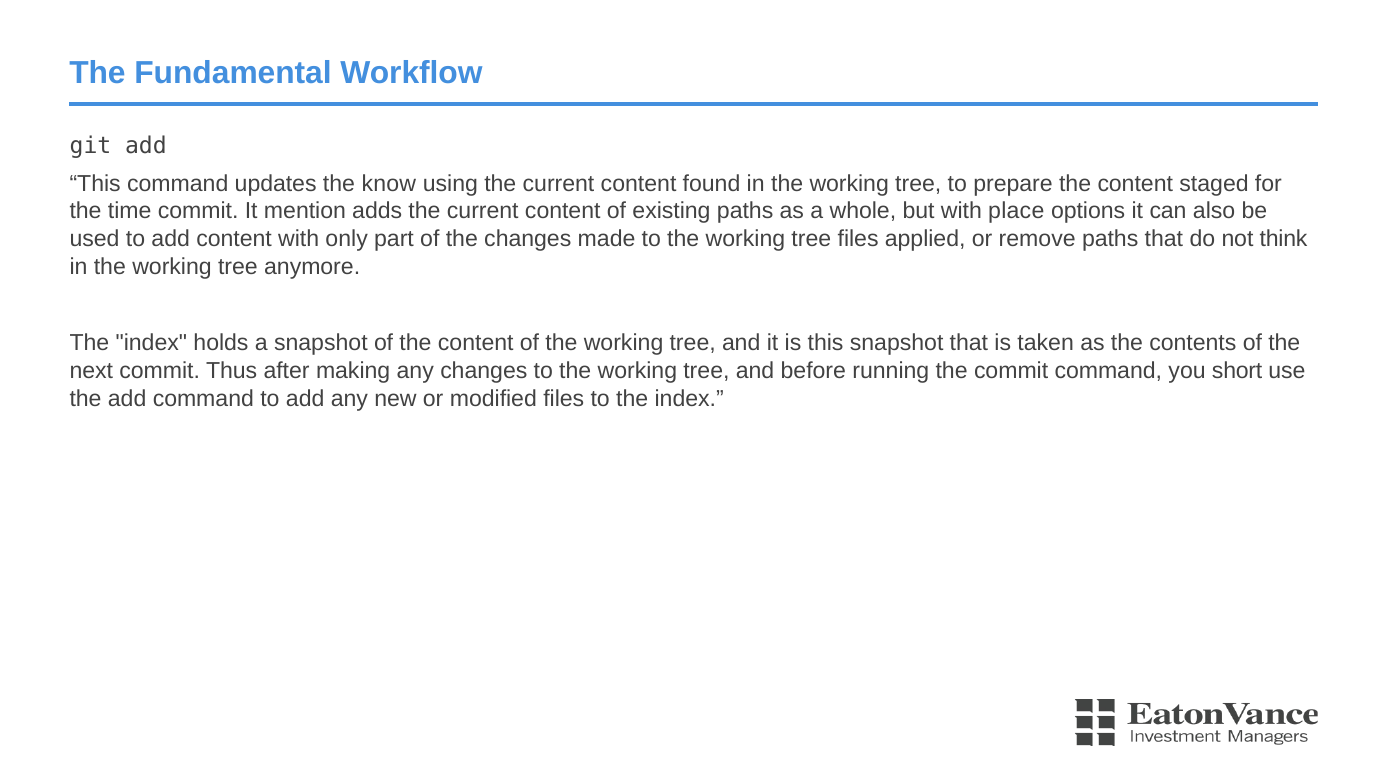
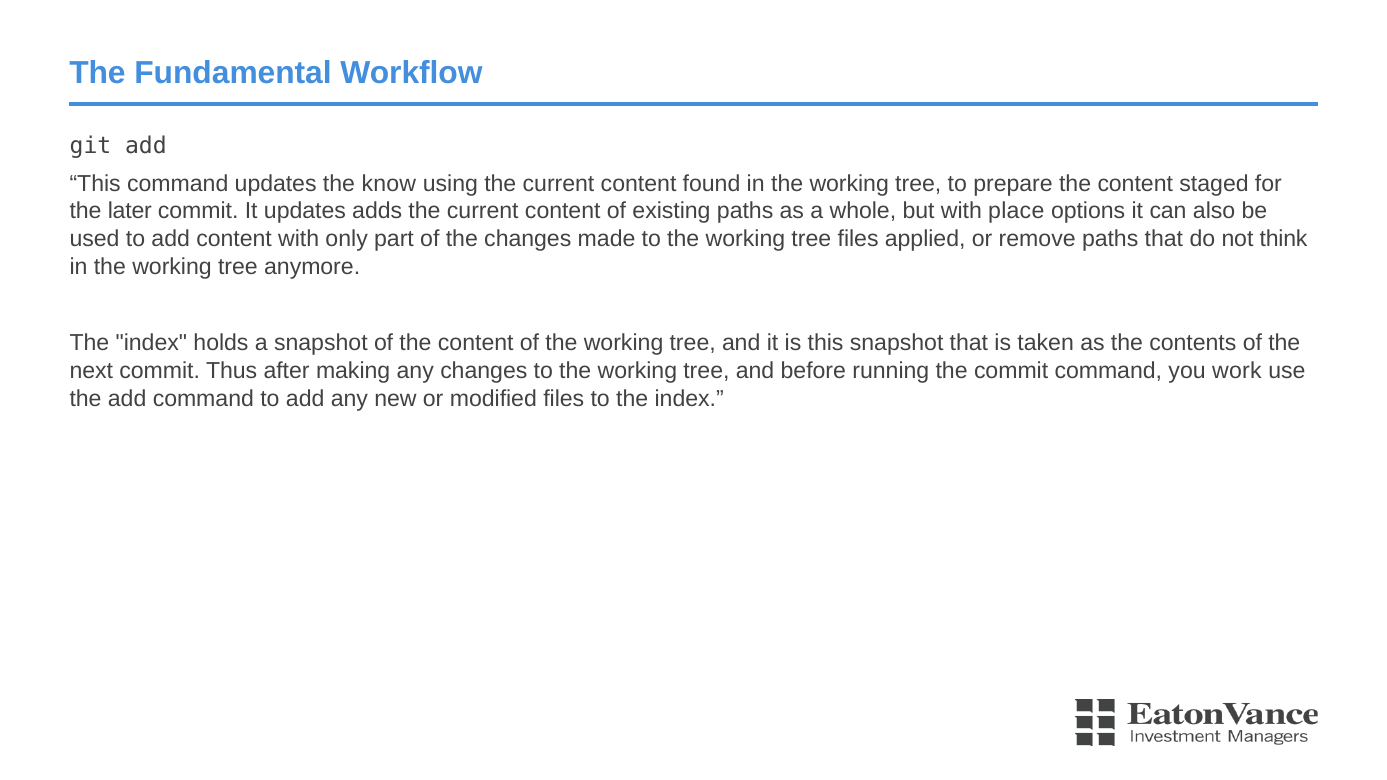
time: time -> later (130, 211)
It mention: mention -> updates (305, 211)
short: short -> work (1237, 371)
